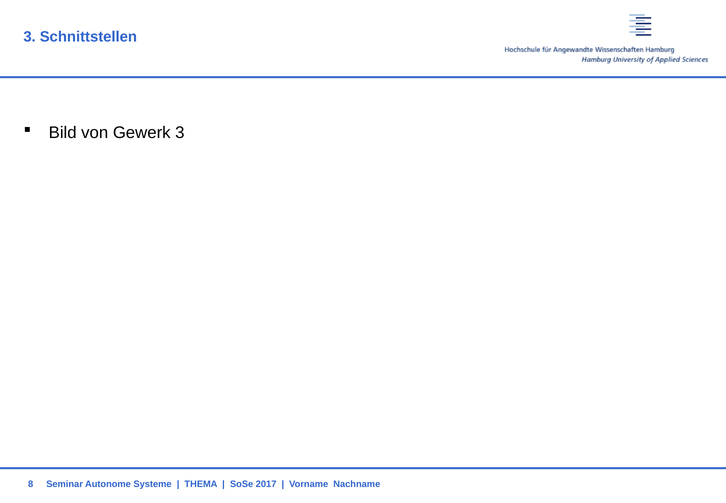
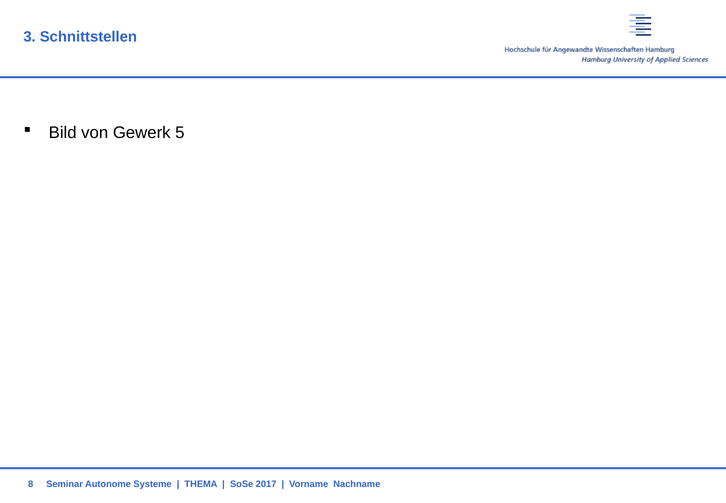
Gewerk 3: 3 -> 5 (180, 132)
